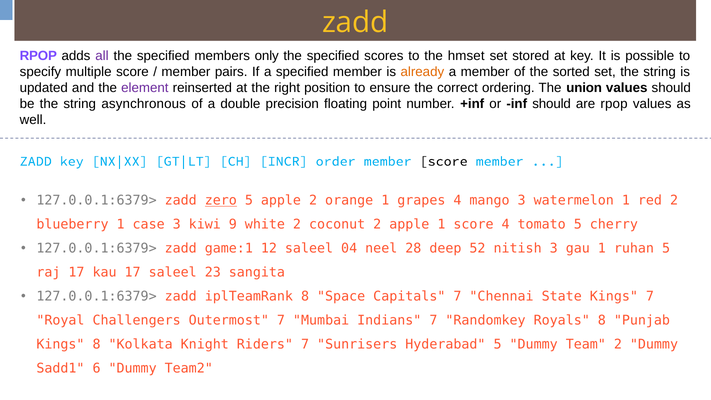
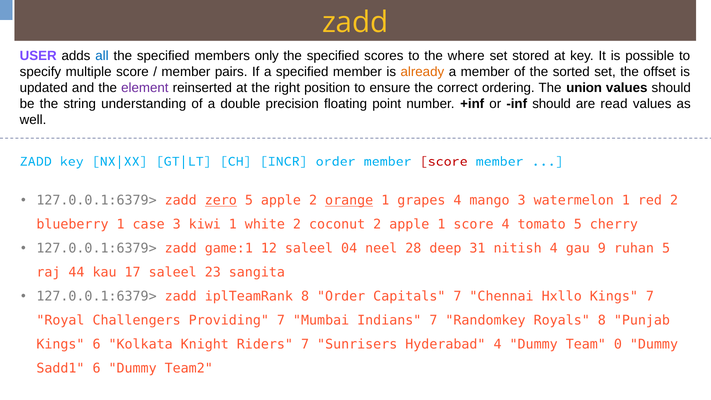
RPOP: RPOP -> USER (38, 56)
all colour: purple -> blue (102, 56)
hmset: hmset -> where (466, 56)
set the string: string -> offset (660, 72)
asynchronous: asynchronous -> understanding (144, 104)
are rpop: rpop -> read (614, 104)
score colour: black -> red (444, 161)
orange underline: none -> present (349, 200)
kiwi 9: 9 -> 1 (233, 224)
52: 52 -> 31 (477, 248)
nitish 3: 3 -> 4 (554, 248)
gau 1: 1 -> 9 (602, 248)
raj 17: 17 -> 44 (76, 272)
8 Space: Space -> Order (341, 296)
State: State -> Hxllo (562, 296)
Outermost: Outermost -> Providing (229, 320)
Kings 8: 8 -> 6 (97, 344)
Hyderabad 5: 5 -> 4 (498, 344)
Team 2: 2 -> 0 (618, 344)
